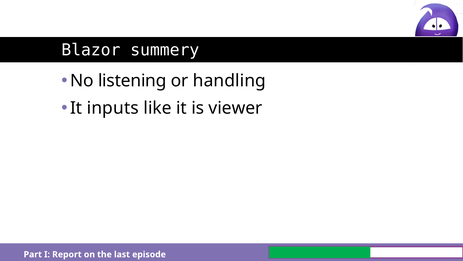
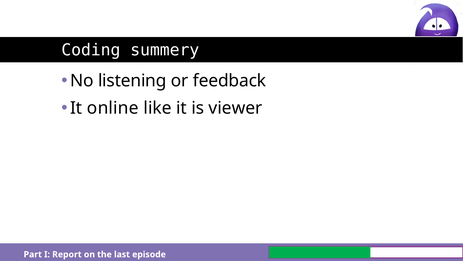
Blazor: Blazor -> Coding (91, 50)
handling: handling -> feedback (230, 80)
inputs: inputs -> online (113, 108)
